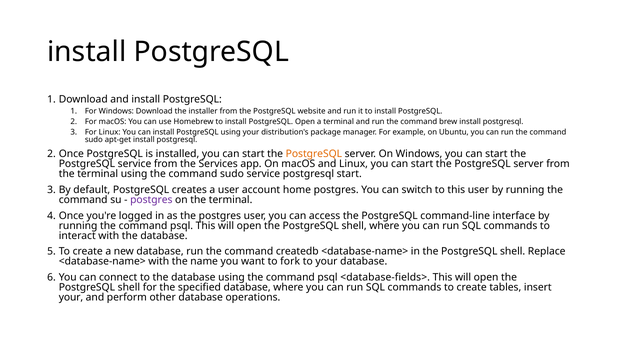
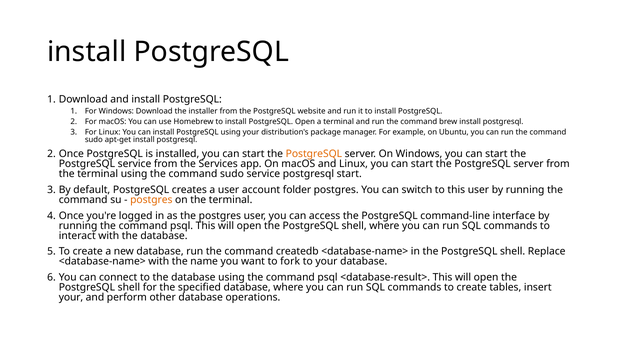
home: home -> folder (297, 190)
postgres colour: purple -> orange (151, 200)
<database-fields>: <database-fields> -> <database-result> (385, 277)
